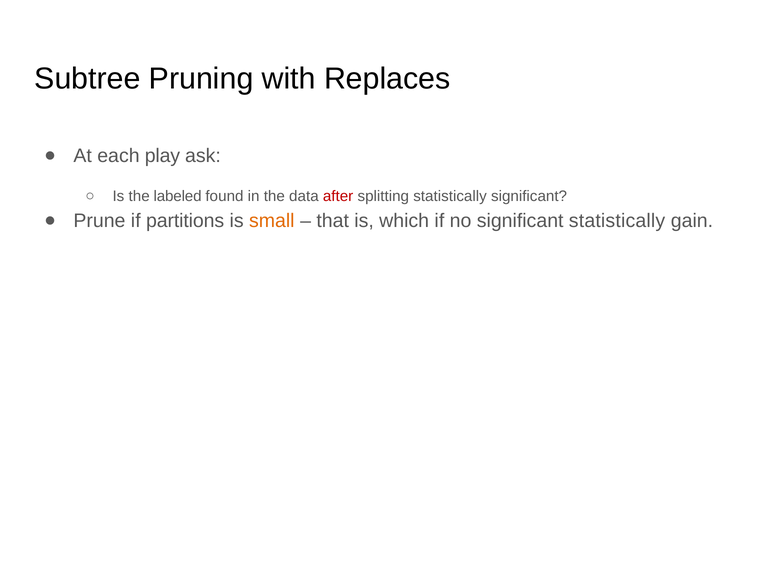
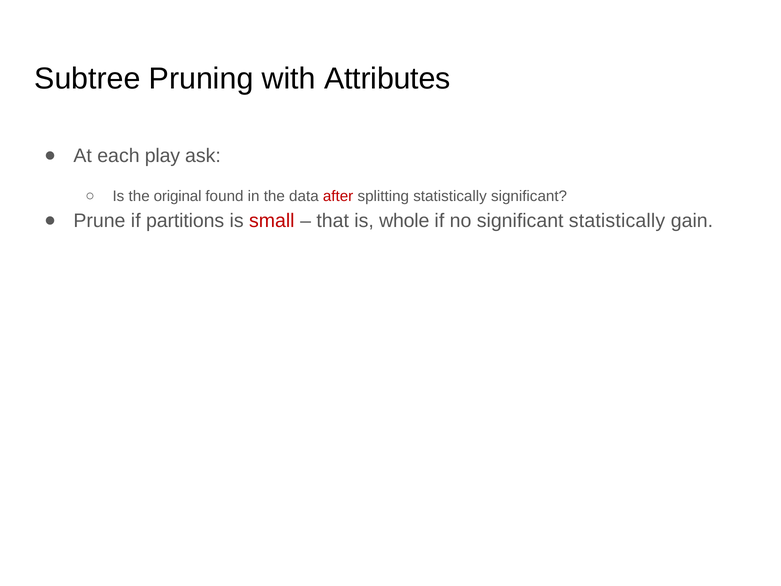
Replaces: Replaces -> Attributes (387, 79)
labeled: labeled -> original (178, 196)
small colour: orange -> red (272, 221)
which: which -> whole (404, 221)
